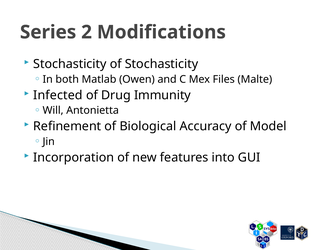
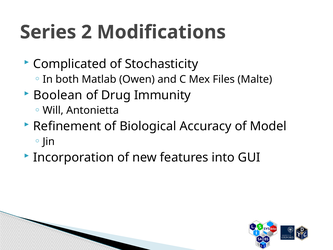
Stochasticity: Stochasticity -> Complicated (70, 64)
Infected: Infected -> Boolean (58, 95)
